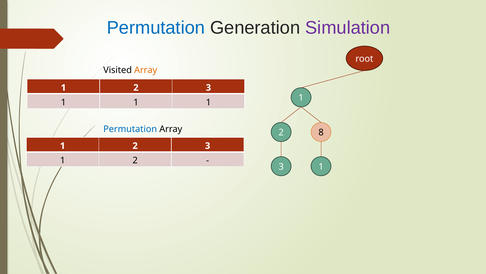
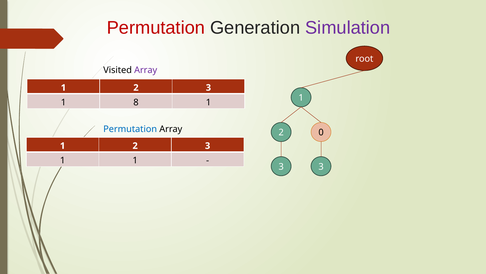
Permutation colour: blue -> red (156, 28)
Array colour: orange -> purple (146, 70)
1: 1 -> 8 (136, 102)
8: 8 -> 0 (321, 132)
2: 2 -> 1 (135, 160)
1: 1 -> 3 (321, 166)
